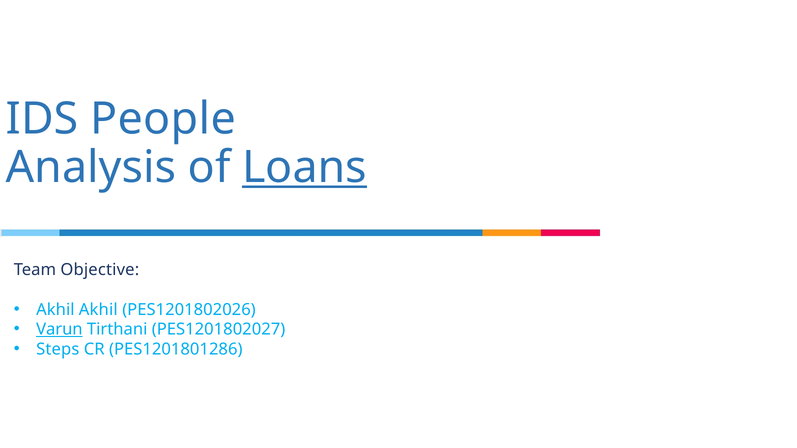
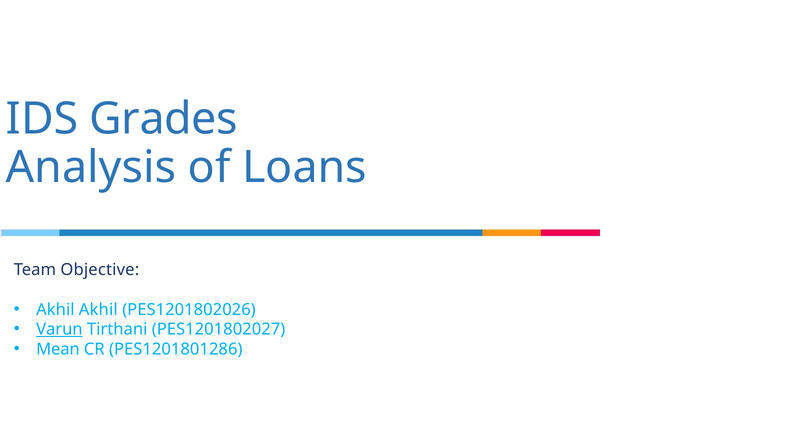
People: People -> Grades (163, 119)
Loans underline: present -> none (304, 168)
Steps: Steps -> Mean (58, 350)
